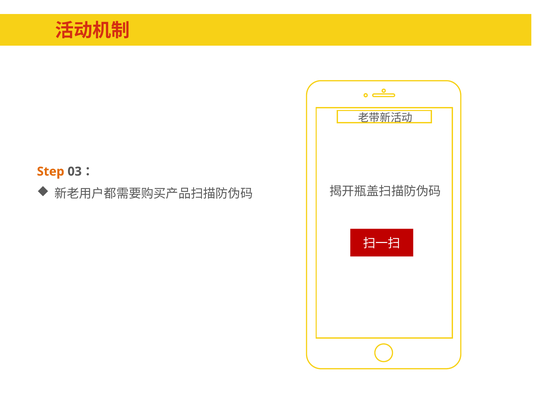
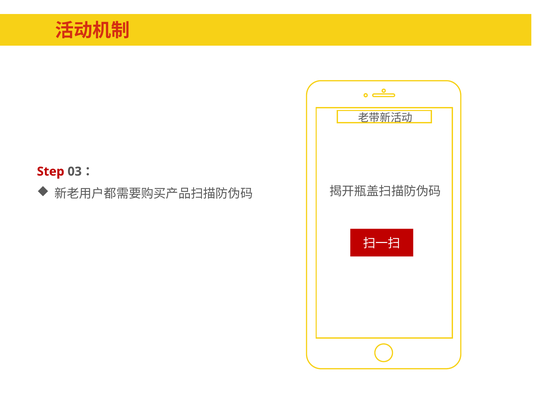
Step colour: orange -> red (51, 172)
